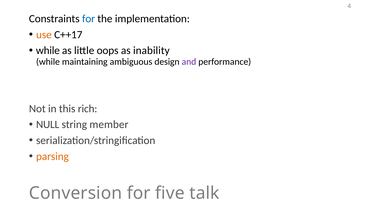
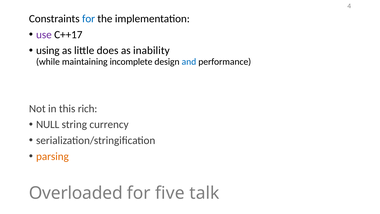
use colour: orange -> purple (44, 35)
while: while -> using (48, 51)
oops: oops -> does (108, 51)
ambiguous: ambiguous -> incomplete (131, 62)
and colour: purple -> blue (189, 62)
member: member -> currency (109, 124)
Conversion: Conversion -> Overloaded (76, 193)
